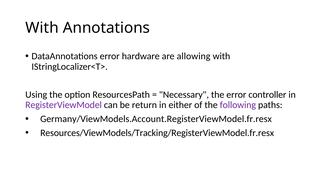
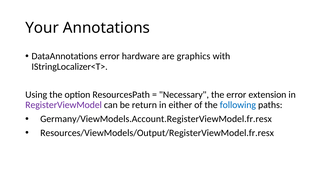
With: With -> Your (42, 28)
allowing: allowing -> graphics (194, 56)
controller: controller -> extension (267, 94)
following colour: purple -> blue (238, 105)
Resources/ViewModels/Tracking/RegisterViewModel.fr.resx: Resources/ViewModels/Tracking/RegisterViewModel.fr.resx -> Resources/ViewModels/Output/RegisterViewModel.fr.resx (157, 133)
